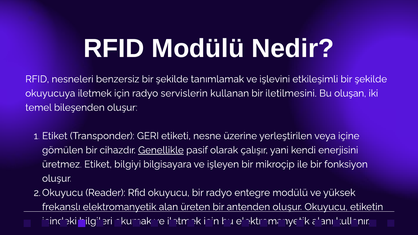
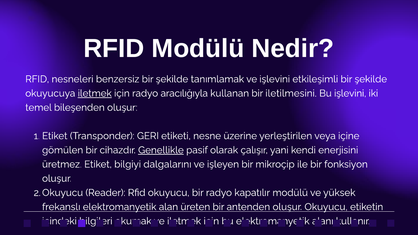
iletmek underline: none -> present (95, 93)
servislerin: servislerin -> aracılığıyla (184, 93)
Bu oluşan: oluşan -> işlevini (350, 93)
bilgisayara: bilgisayara -> dalgalarını (167, 164)
entegre: entegre -> kapatılır (252, 193)
